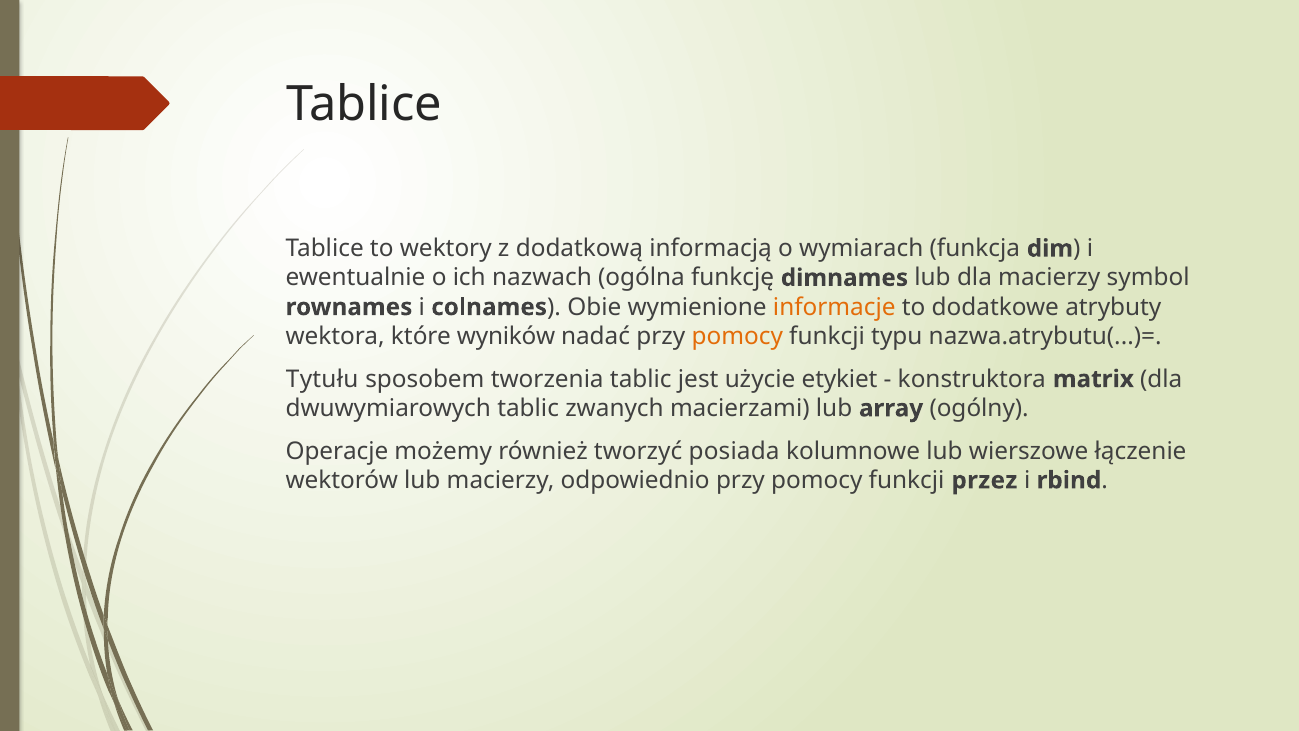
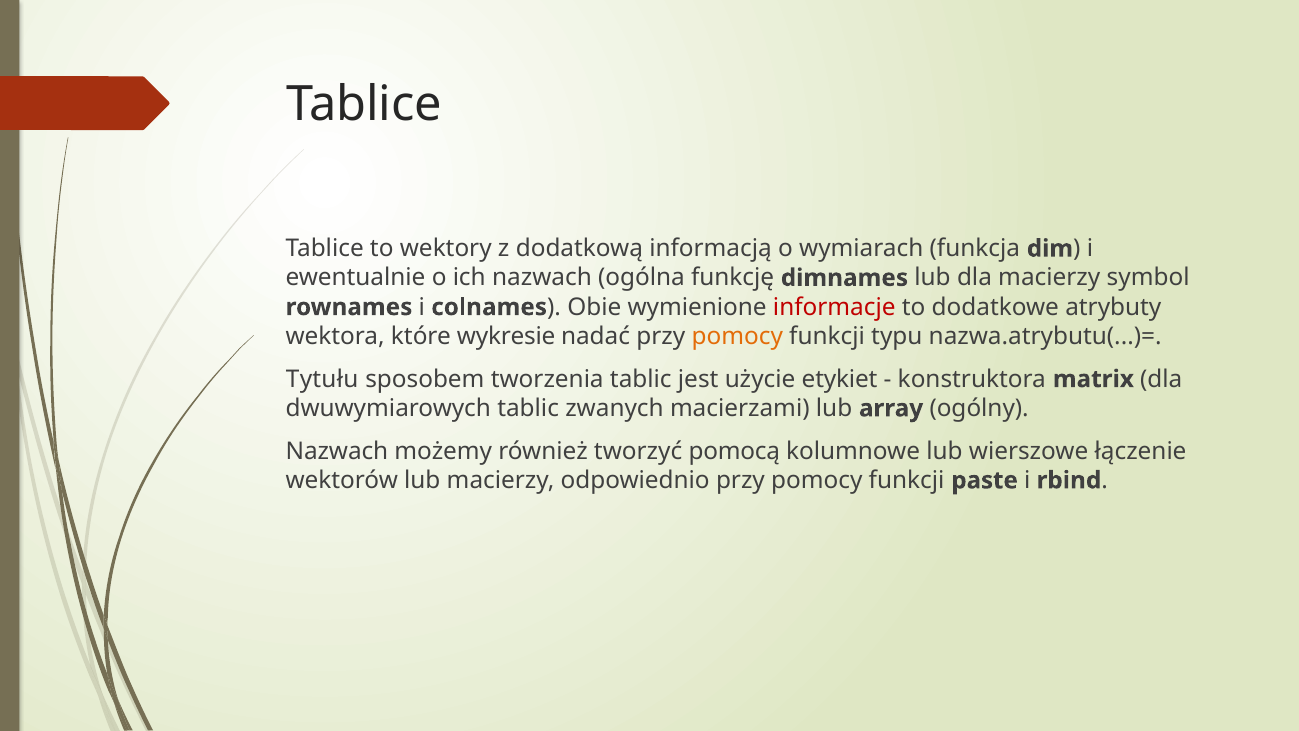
informacje colour: orange -> red (834, 307)
wyników: wyników -> wykresie (506, 336)
Operacje: Operacje -> Nazwach (337, 451)
posiada: posiada -> pomocą (734, 451)
przez: przez -> paste (985, 480)
